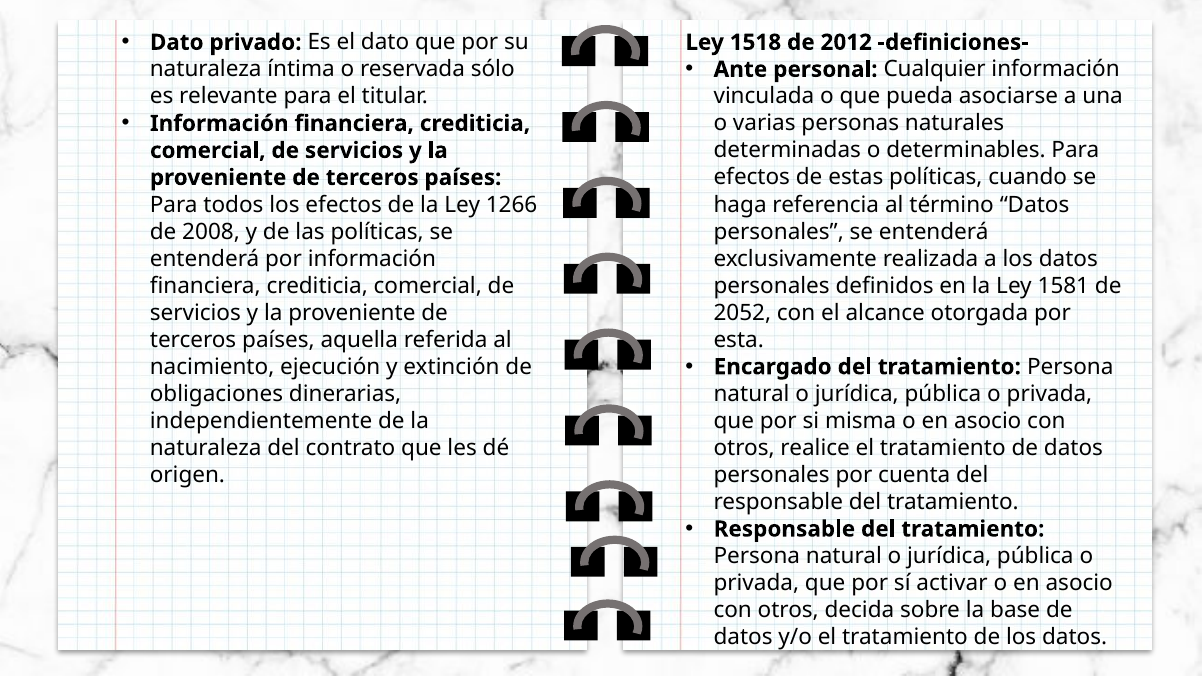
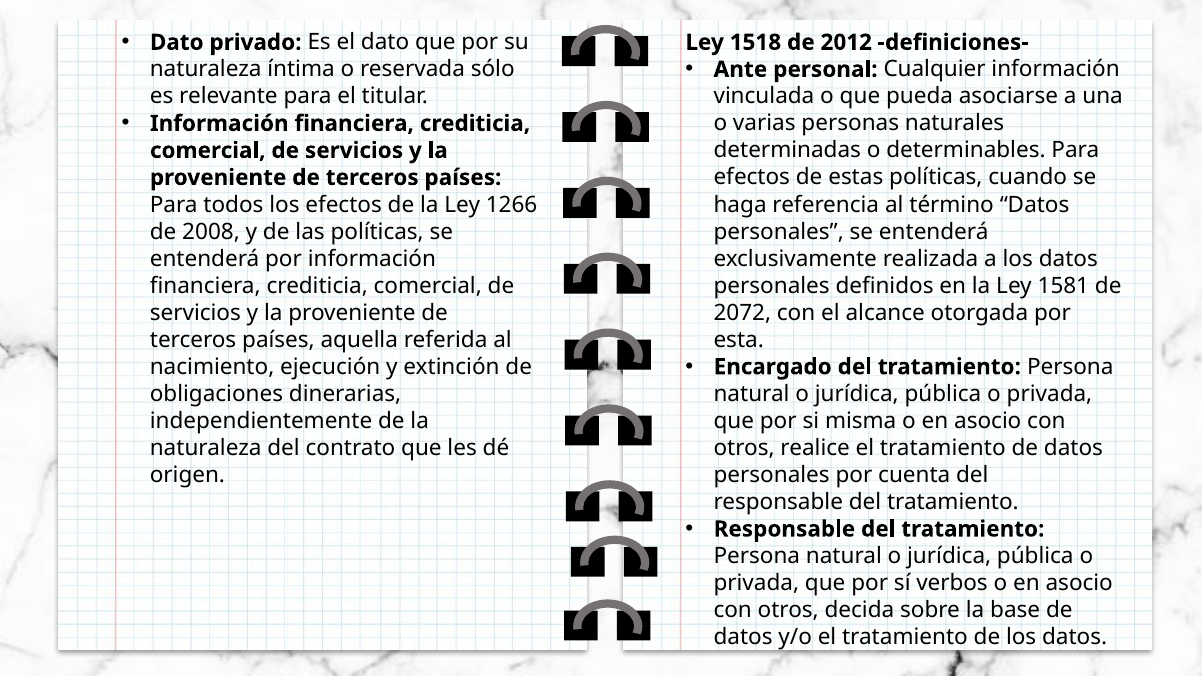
2052: 2052 -> 2072 (742, 313)
activar: activar -> verbos (952, 583)
